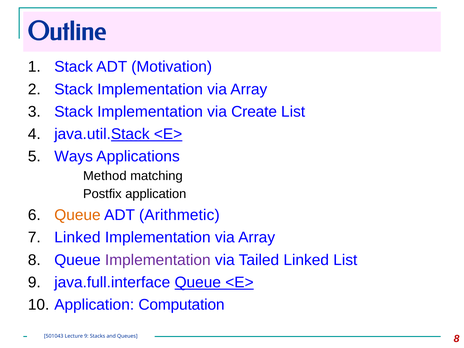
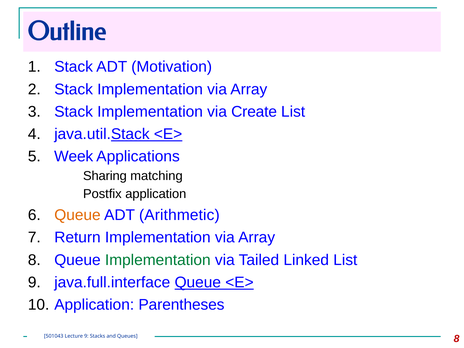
Ways: Ways -> Week (74, 157)
Method: Method -> Sharing (105, 176)
Linked: Linked -> Return (77, 238)
Implementation colour: purple -> green (158, 260)
Computation: Computation -> Parentheses (181, 305)
